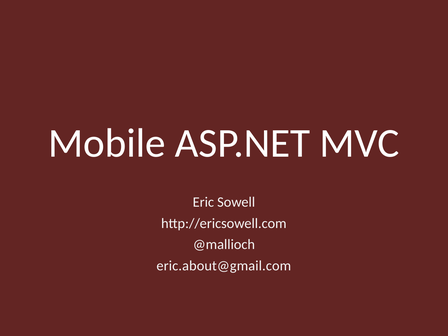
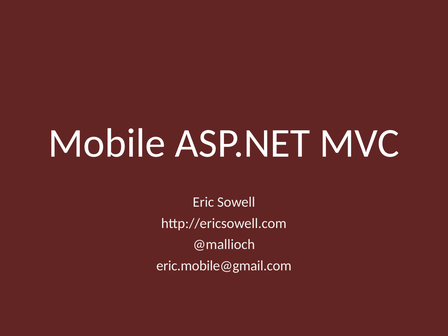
eric.about@gmail.com: eric.about@gmail.com -> eric.mobile@gmail.com (224, 266)
